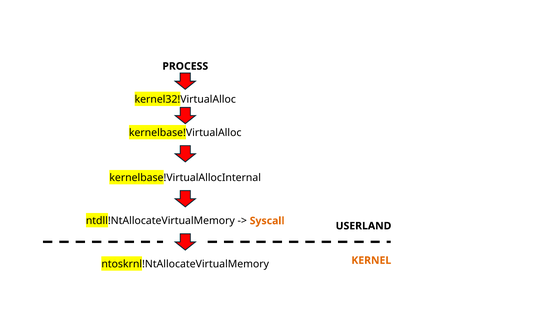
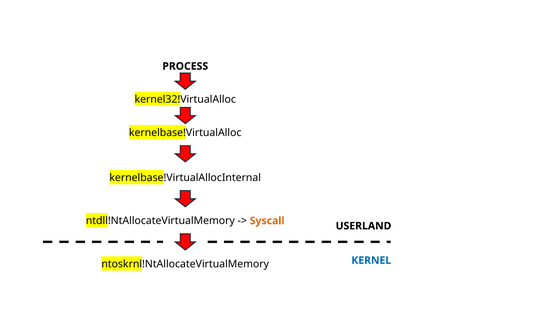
KERNEL colour: orange -> blue (371, 261)
